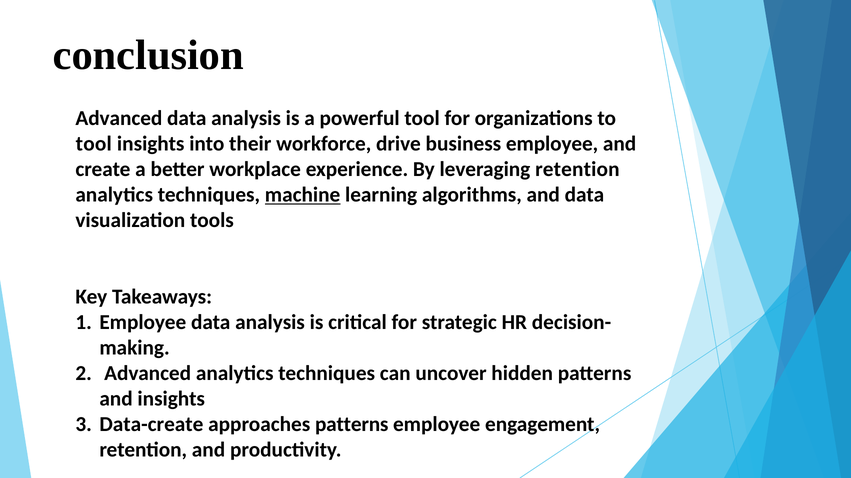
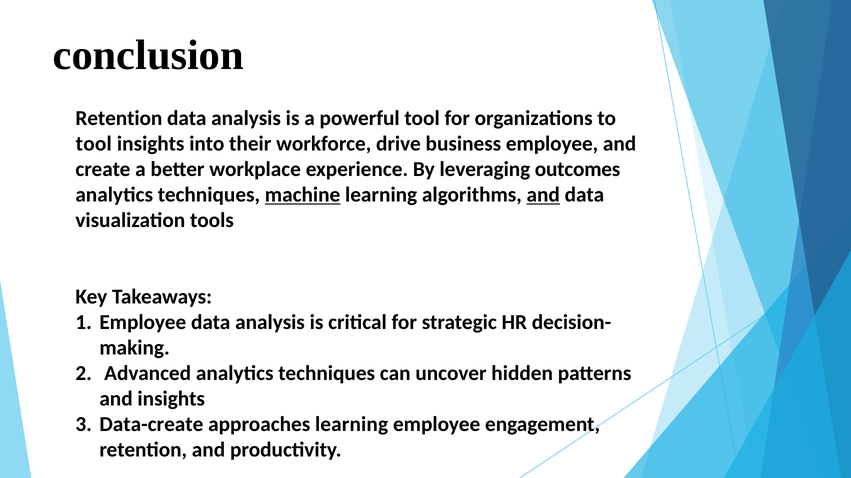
Advanced: Advanced -> Retention (119, 118)
leveraging retention: retention -> outcomes (578, 169)
and underline: none -> present (543, 195)
approaches patterns: patterns -> learning (352, 425)
